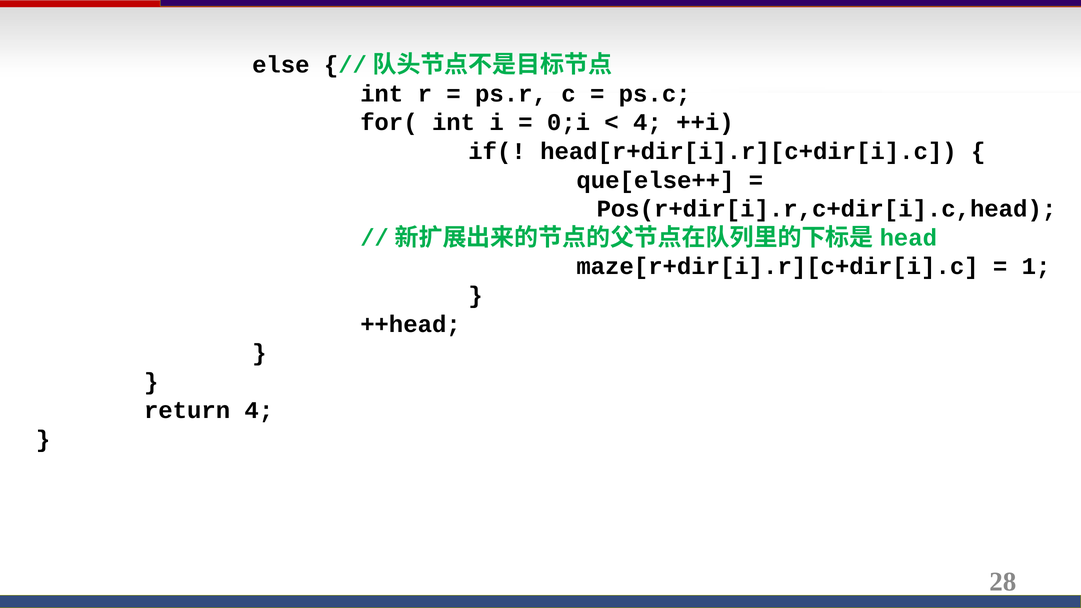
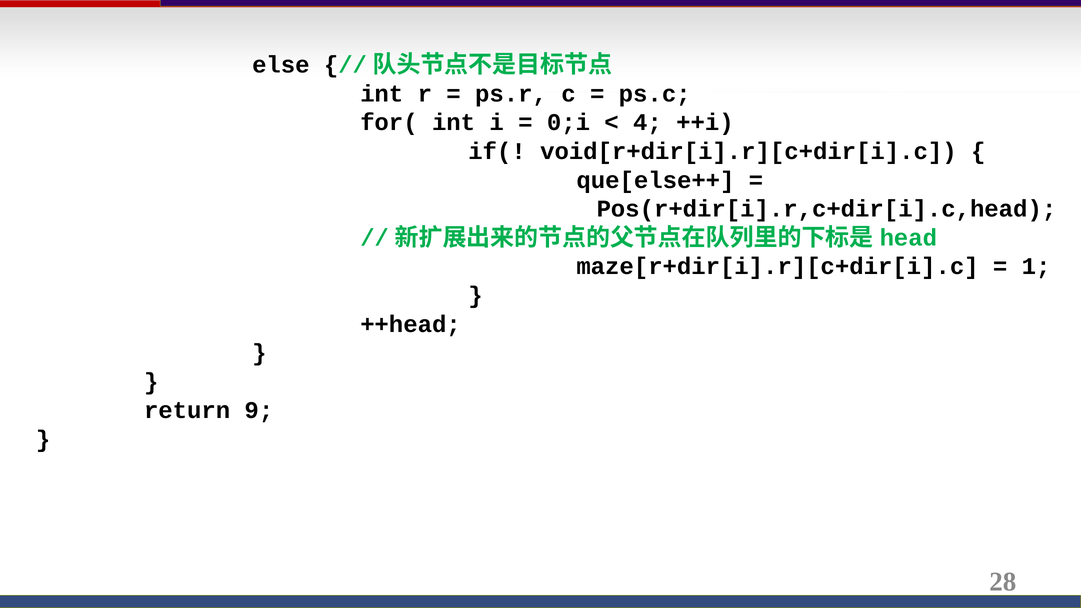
head[r+dir[i].r][c+dir[i].c: head[r+dir[i].r][c+dir[i].c -> void[r+dir[i].r][c+dir[i].c (748, 151)
return 4: 4 -> 9 (259, 411)
